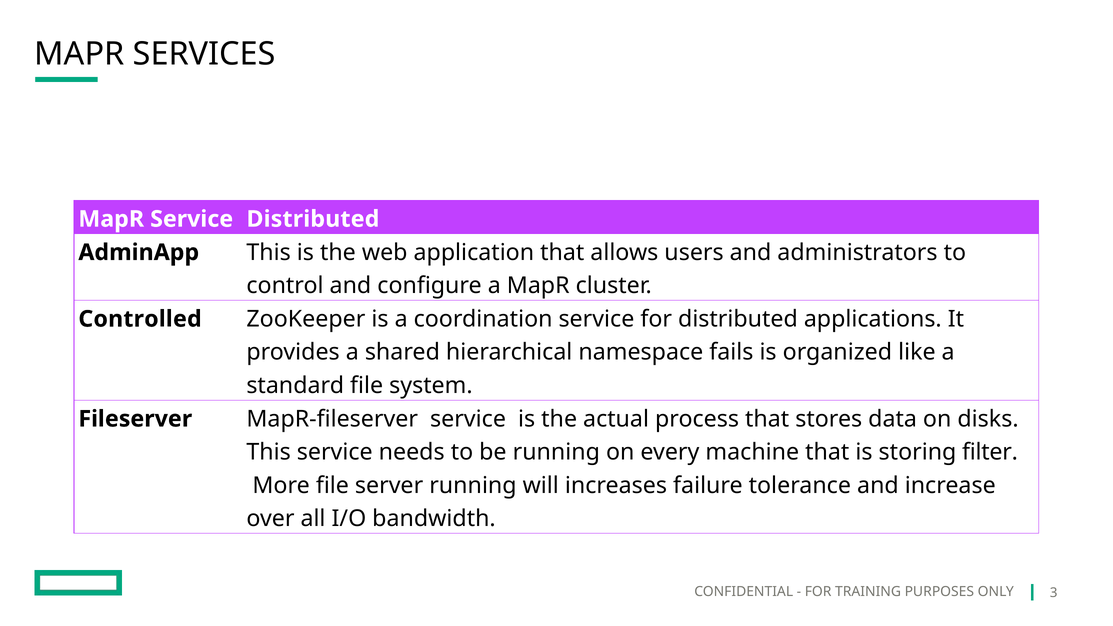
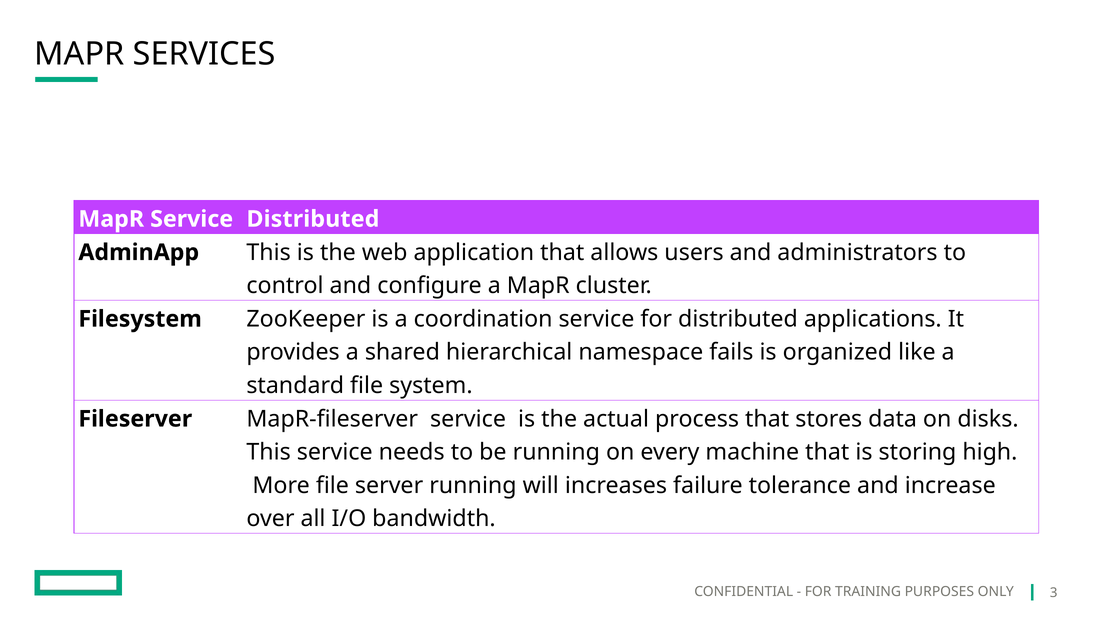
Controlled: Controlled -> Filesystem (140, 319)
filter: filter -> high (990, 452)
